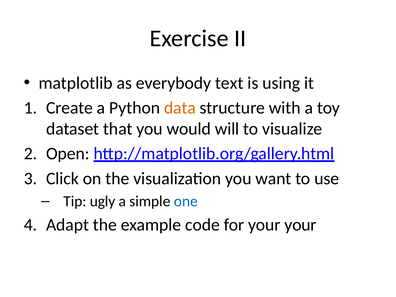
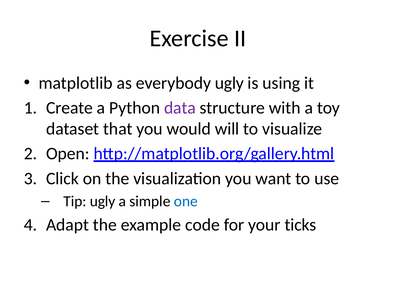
everybody text: text -> ugly (229, 83)
data colour: orange -> purple (180, 108)
your your: your -> ticks (300, 225)
